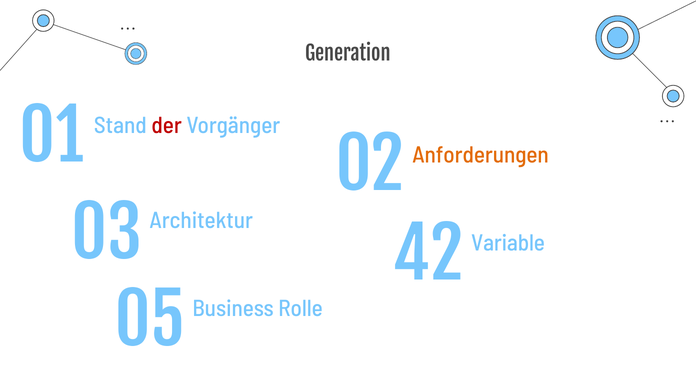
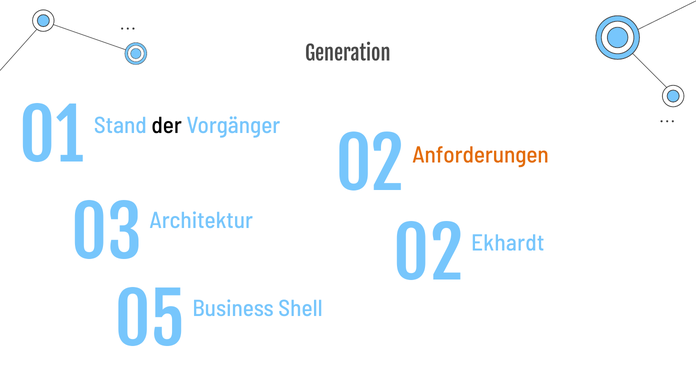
der colour: red -> black (167, 126)
03 42: 42 -> 02 (428, 257)
Variable: Variable -> Ekhardt (508, 243)
Rolle: Rolle -> Shell (300, 309)
